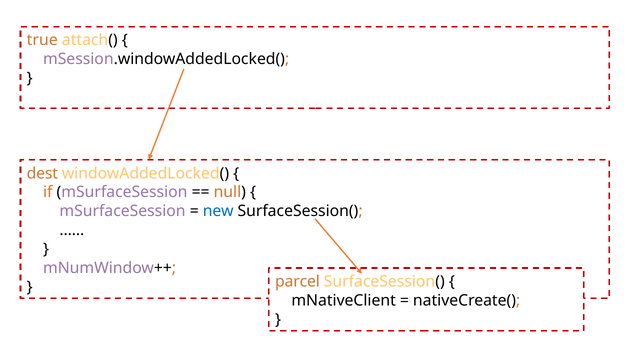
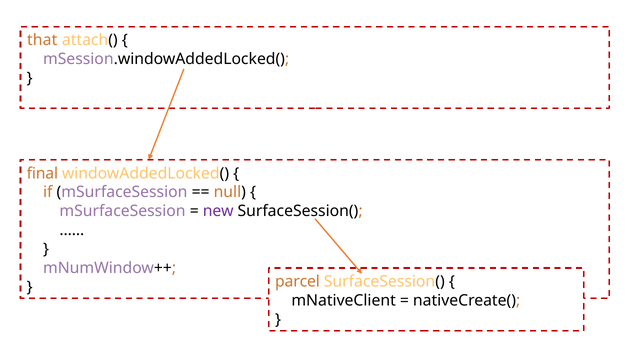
true: true -> that (42, 40)
dest: dest -> final (42, 173)
new colour: blue -> purple (218, 211)
